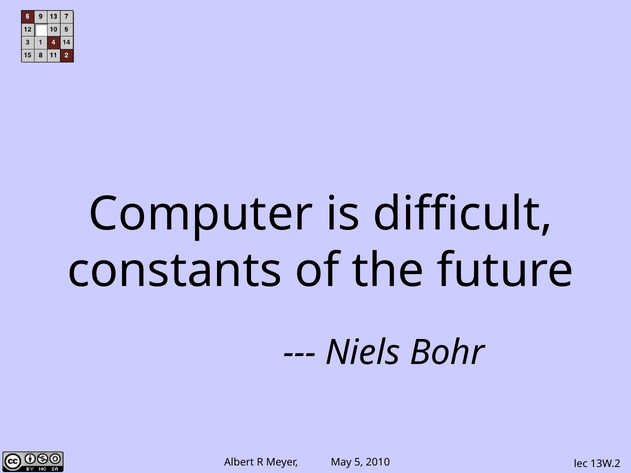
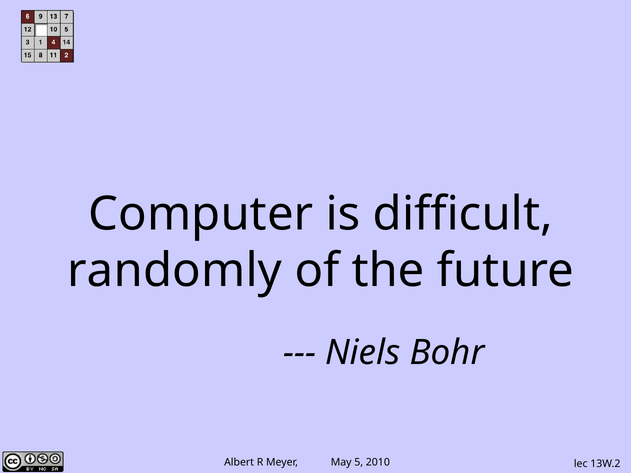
constants: constants -> randomly (175, 271)
